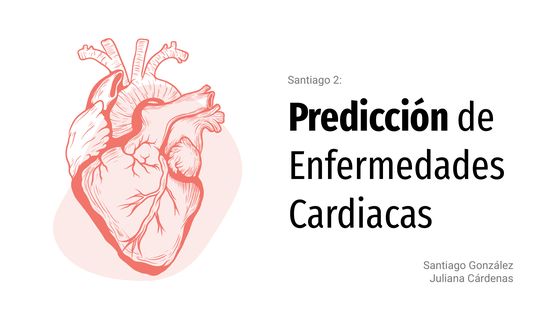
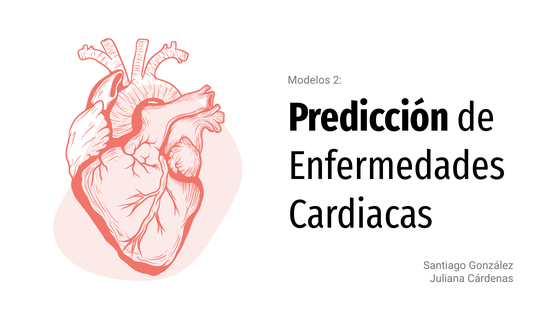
Santiago: Santiago -> Modelos (309, 80)
